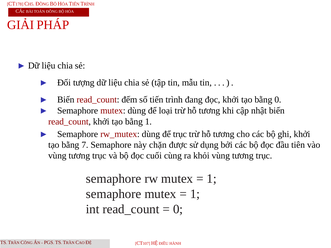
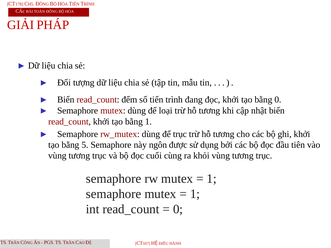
7: 7 -> 5 (85, 145)
chặn: chặn -> ngôn (158, 145)
